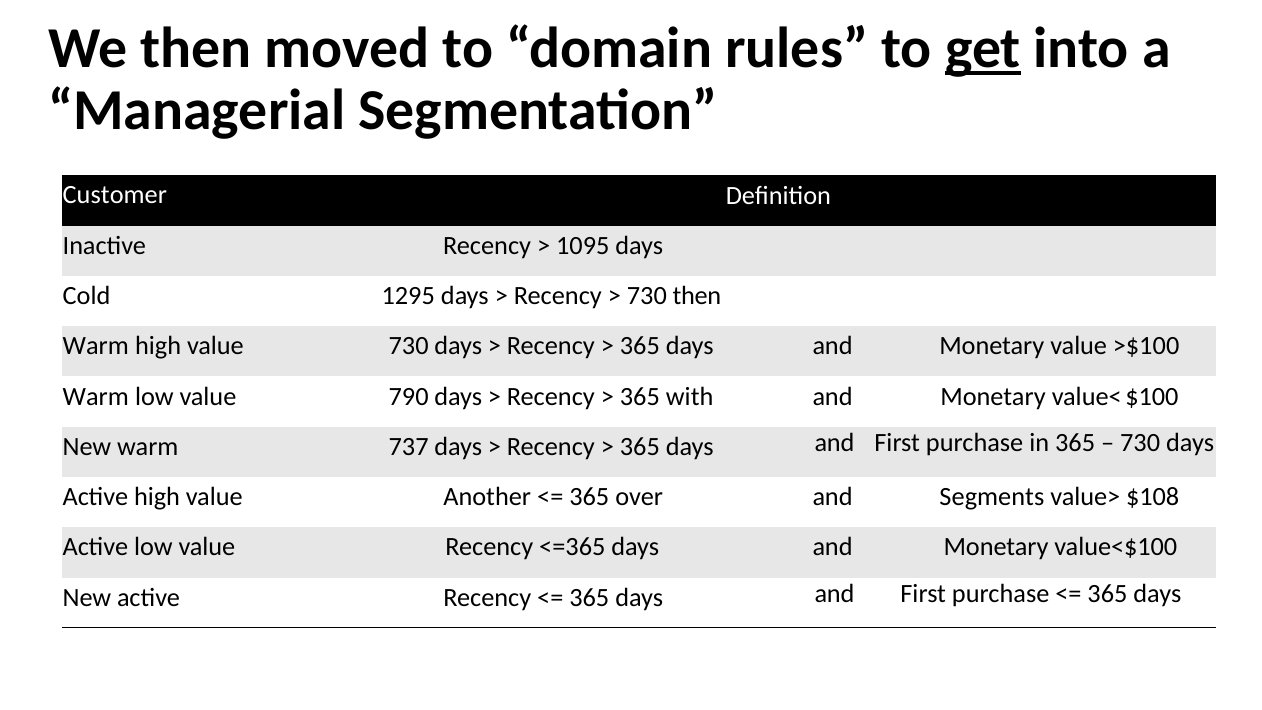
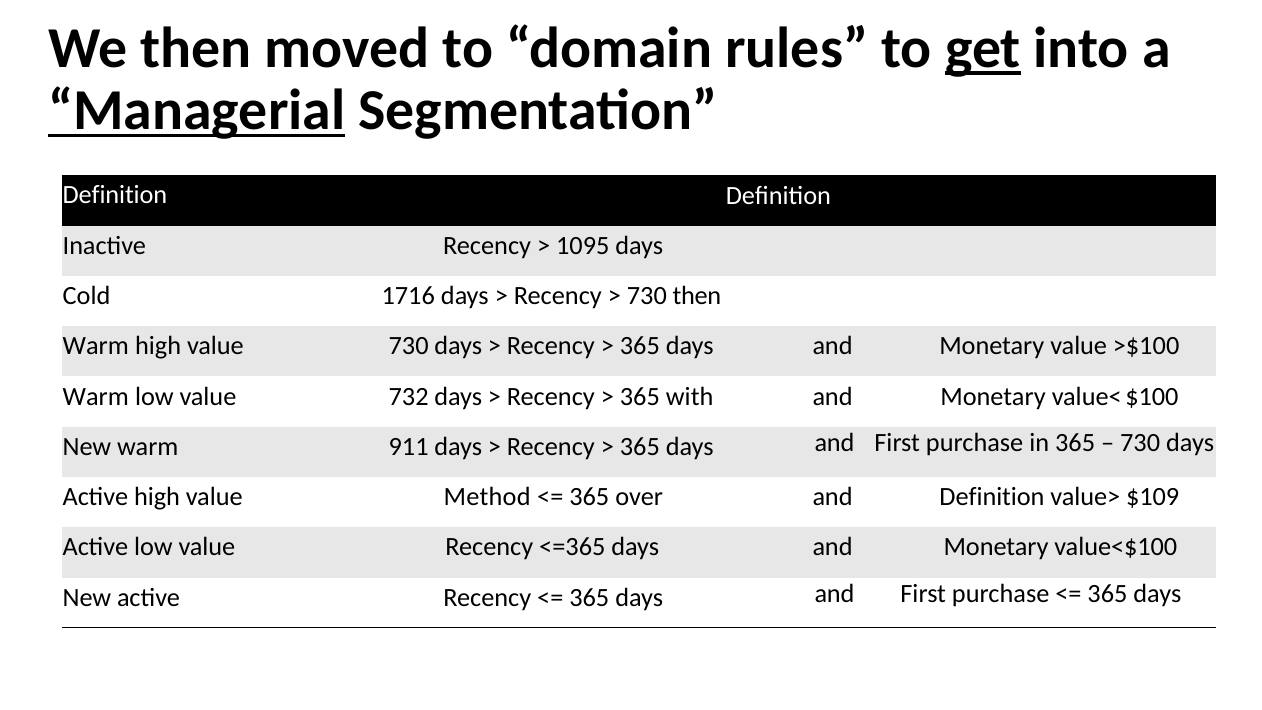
Managerial underline: none -> present (197, 111)
Customer: Customer -> Definition (115, 195)
1295: 1295 -> 1716 (408, 296)
790: 790 -> 732 (409, 396)
737: 737 -> 911 (409, 447)
Another: Another -> Method (487, 497)
and Segments: Segments -> Definition (992, 497)
$108: $108 -> $109 (1153, 497)
